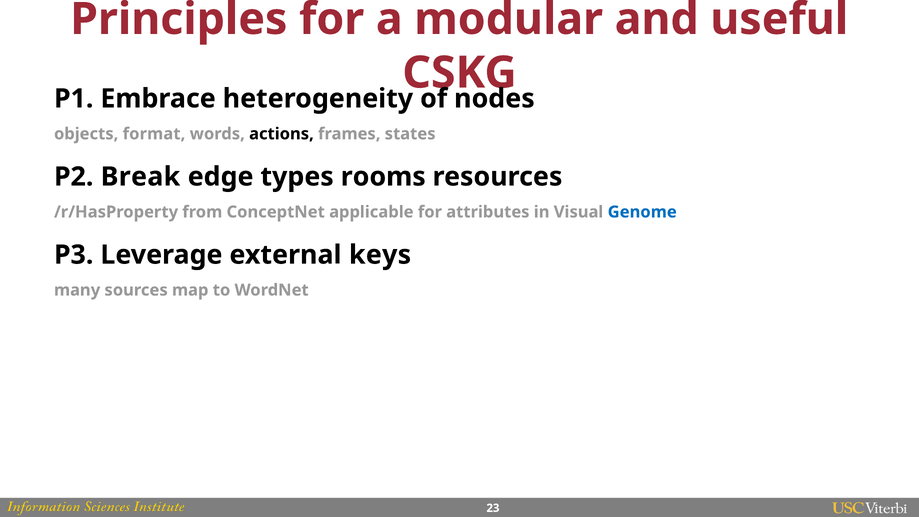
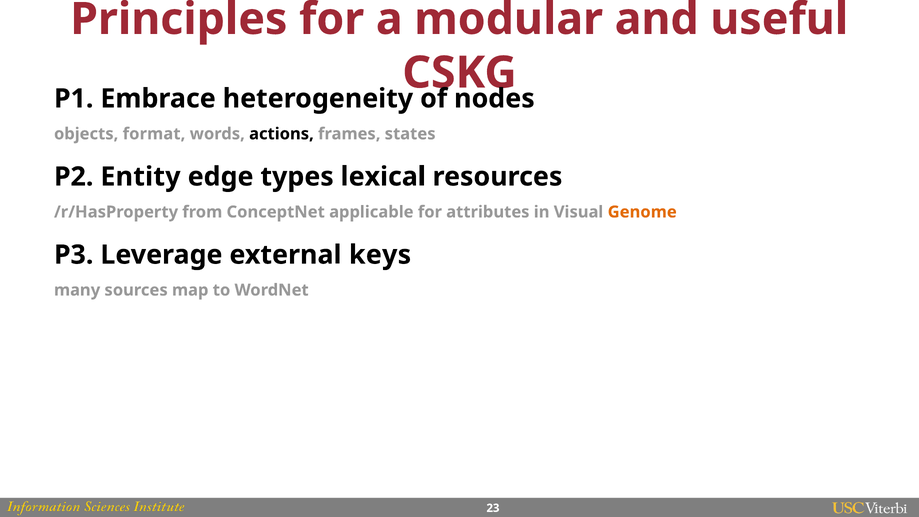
Break: Break -> Entity (140, 177)
rooms: rooms -> lexical (383, 177)
Genome colour: blue -> orange (642, 212)
